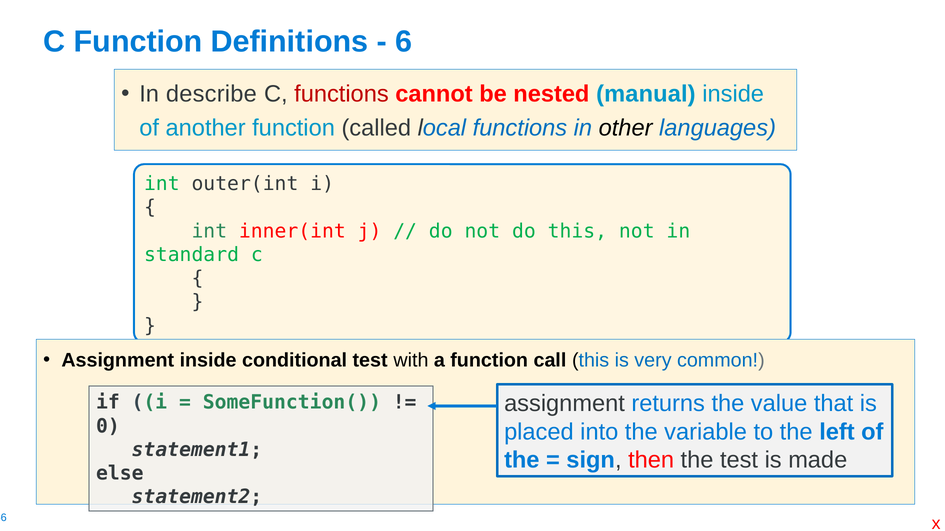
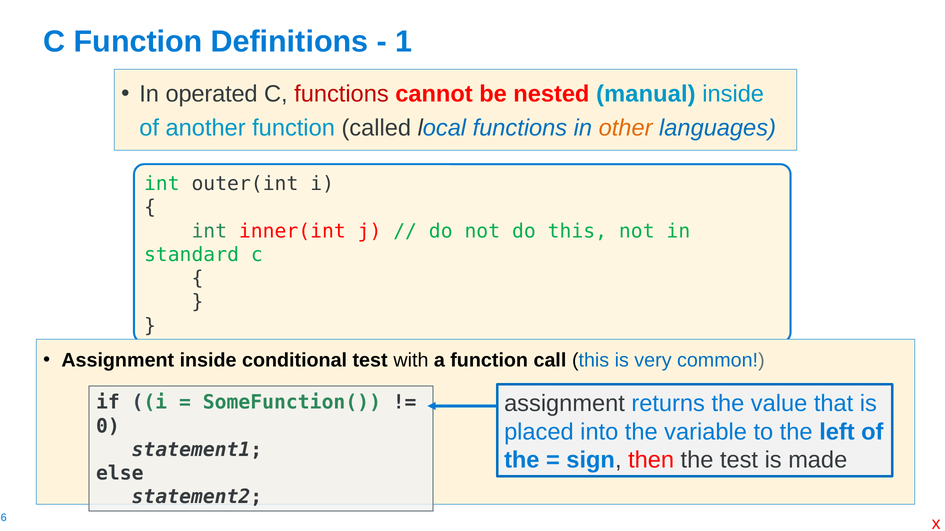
6: 6 -> 1 (404, 42)
describe: describe -> operated (212, 94)
other colour: black -> orange (626, 128)
